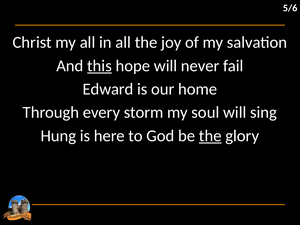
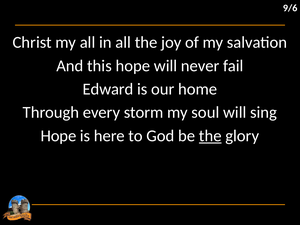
5/6: 5/6 -> 9/6 (290, 8)
this underline: present -> none (100, 66)
Hung: Hung -> Hope (58, 136)
